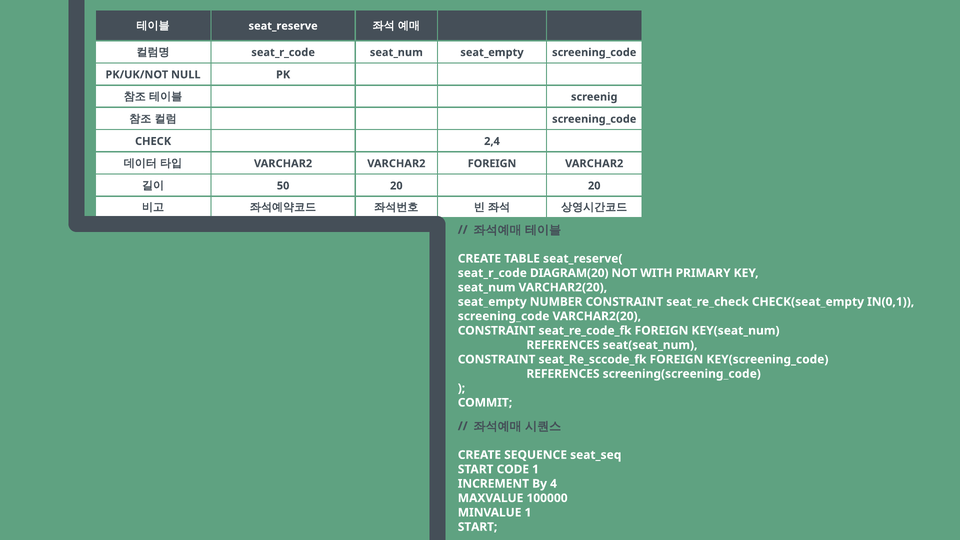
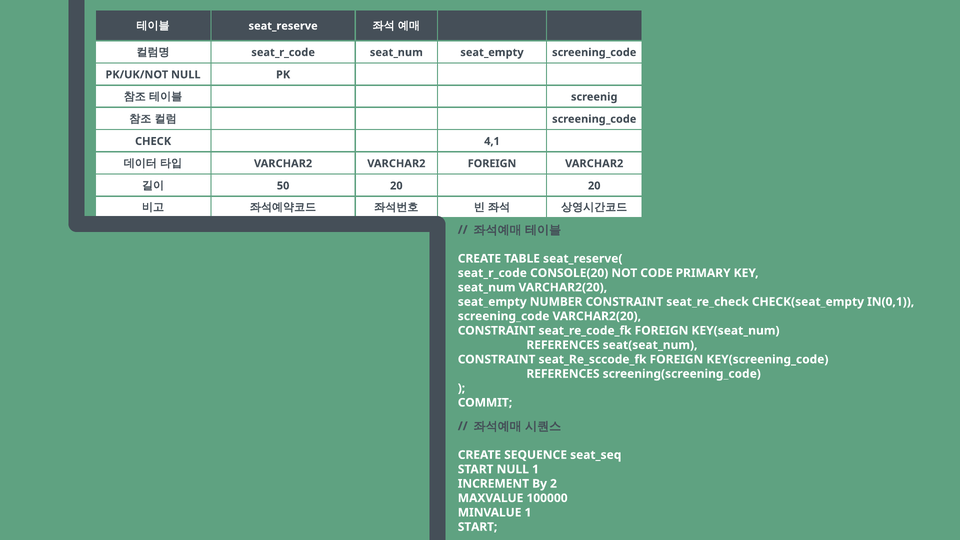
2,4: 2,4 -> 4,1 (492, 141)
DIAGRAM(20: DIAGRAM(20 -> CONSOLE(20 (569, 273)
WITH: WITH -> CODE (656, 273)
START CODE: CODE -> NULL (513, 469)
4: 4 -> 2 (554, 484)
